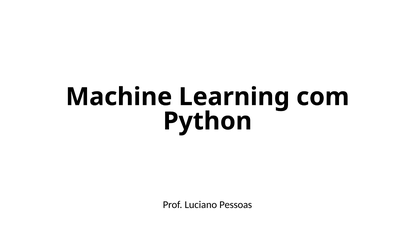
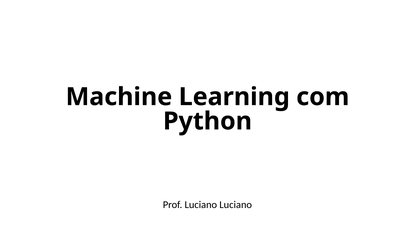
Luciano Pessoas: Pessoas -> Luciano (236, 205)
